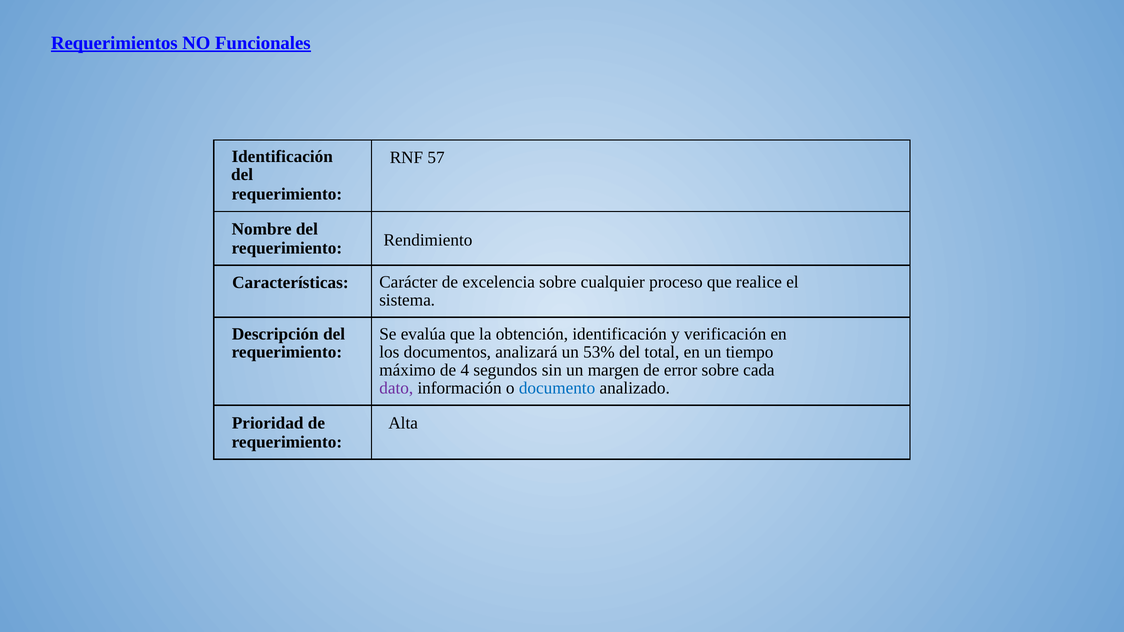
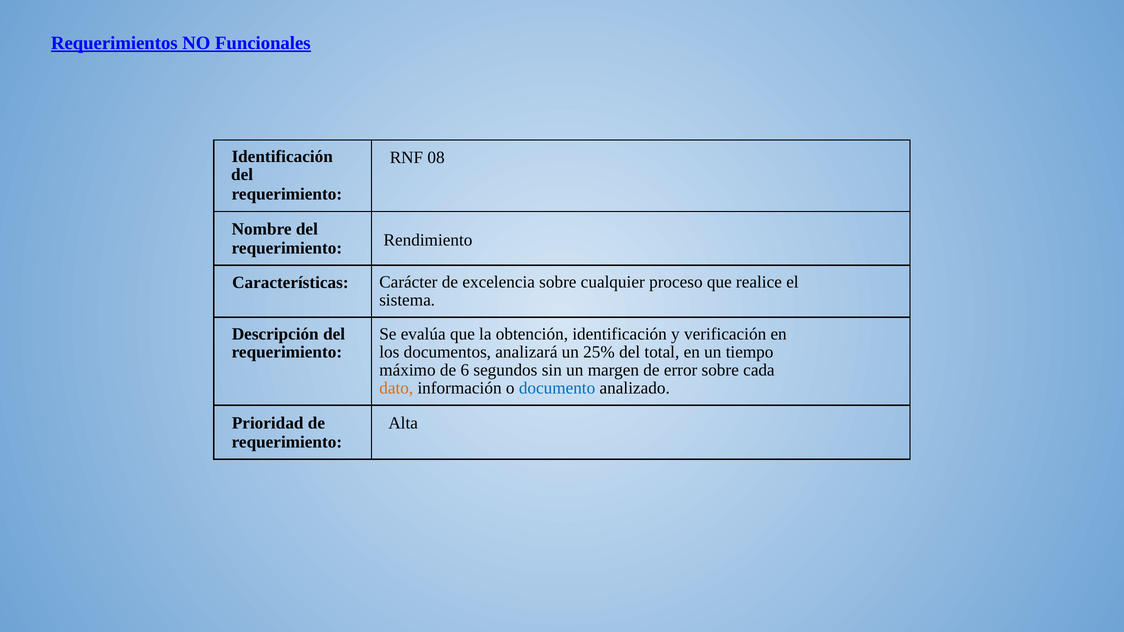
57: 57 -> 08 (436, 158)
53%: 53% -> 25% (599, 352)
4: 4 -> 6 (465, 370)
dato colour: purple -> orange (396, 388)
